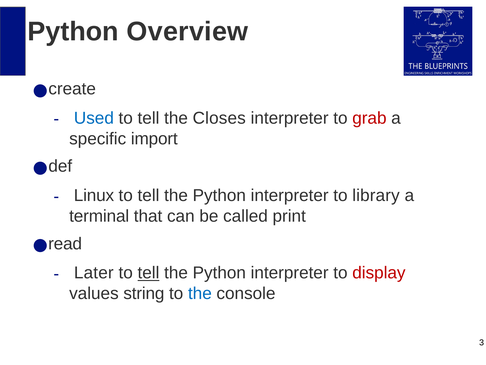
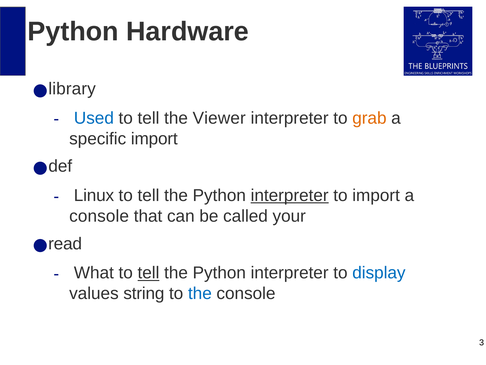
Overview: Overview -> Hardware (188, 31)
create: create -> library (72, 89)
Closes: Closes -> Viewer (219, 118)
grab colour: red -> orange (369, 118)
interpreter underline: none -> present (290, 195)
to library: library -> import (376, 195)
terminal: terminal -> console (99, 216)
print: print -> your (289, 216)
Later: Later -> What (94, 273)
display colour: red -> blue (379, 273)
